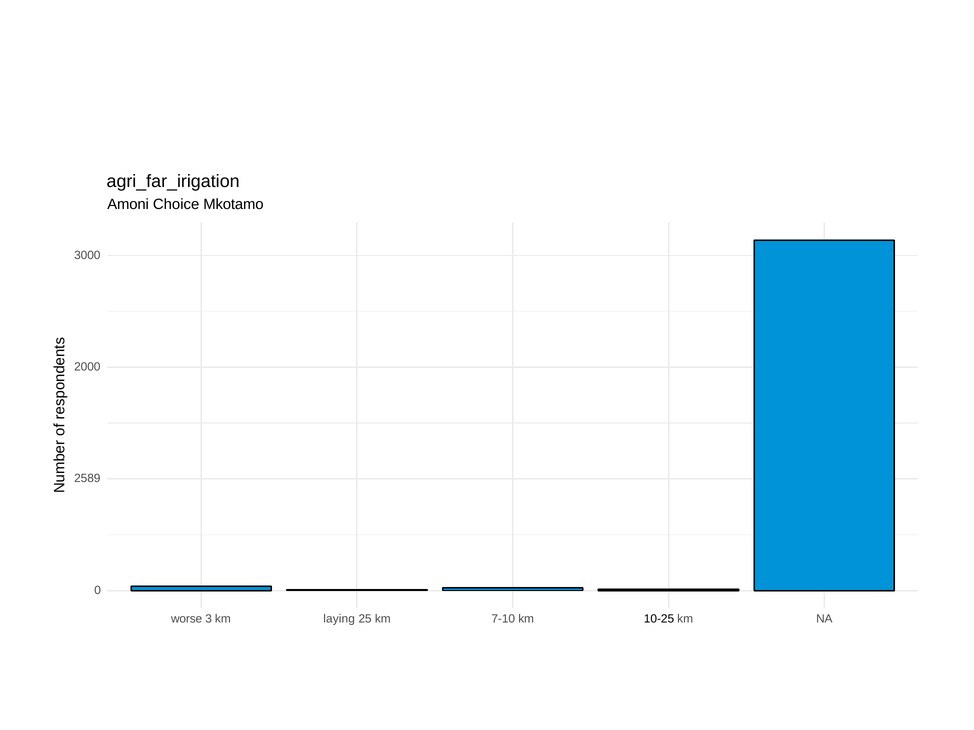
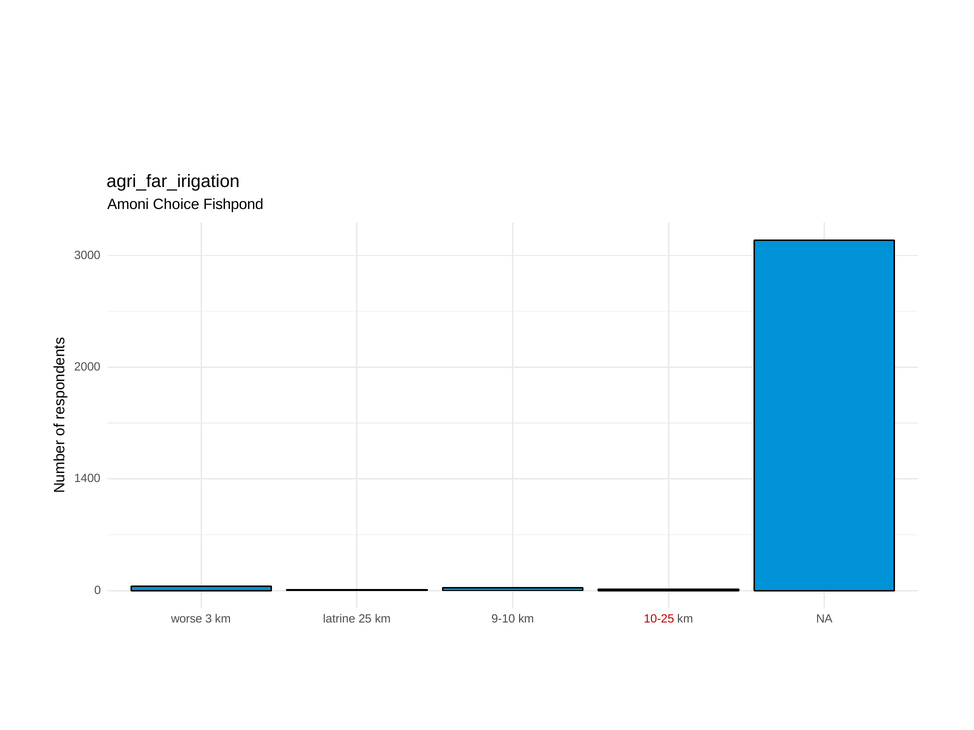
Mkotamo: Mkotamo -> Fishpond (233, 204)
2589: 2589 -> 1400 (87, 479)
laying: laying -> latrine (339, 619)
7-10: 7-10 -> 9-10 (503, 619)
10-25 colour: black -> red (659, 619)
